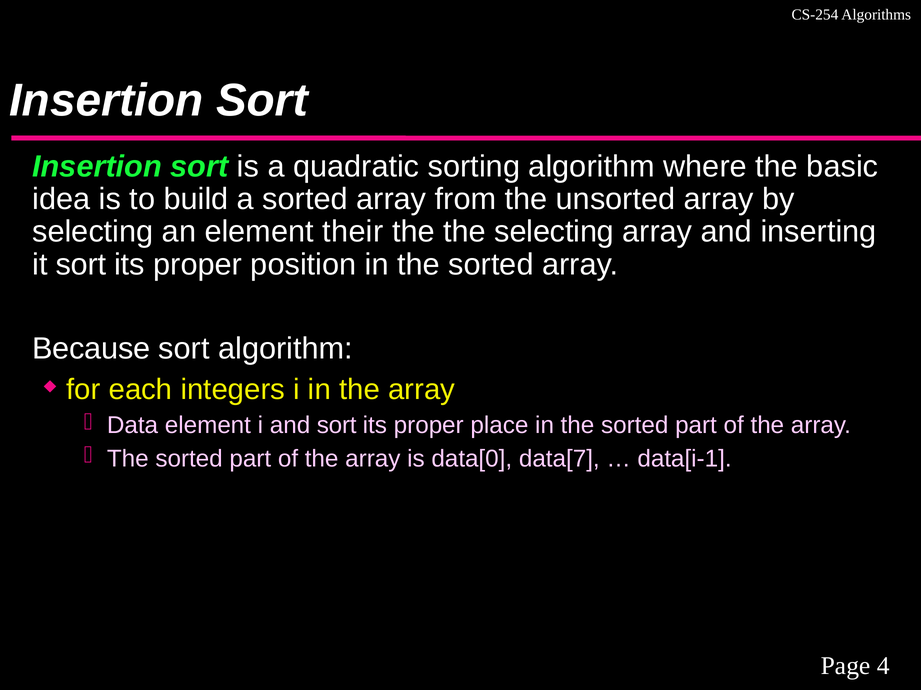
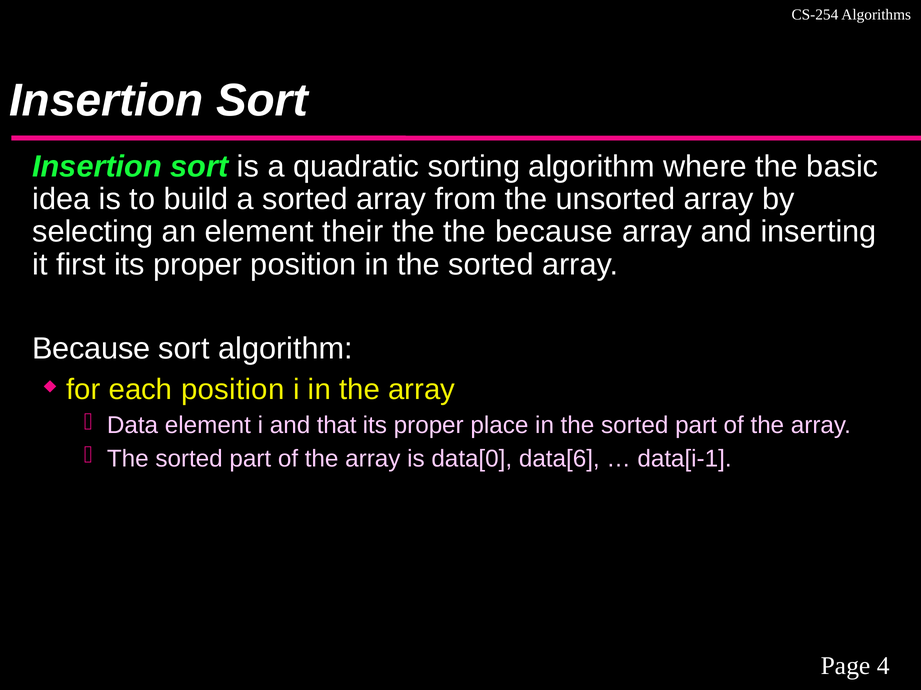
the selecting: selecting -> because (554, 232)
it sort: sort -> first (81, 265)
each integers: integers -> position (233, 390)
and sort: sort -> that (337, 426)
data[7: data[7 -> data[6 (559, 459)
